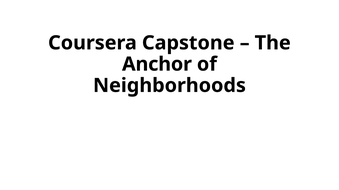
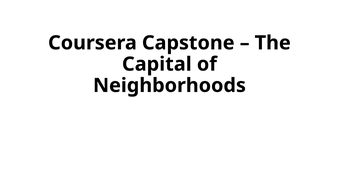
Anchor: Anchor -> Capital (157, 64)
